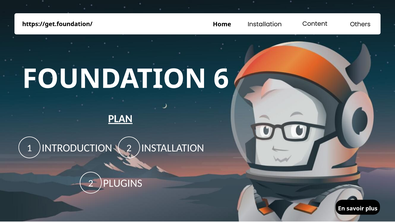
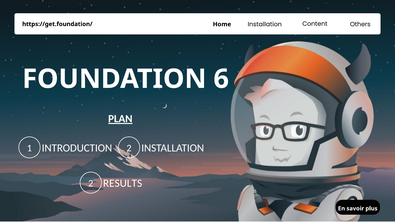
PLUGINS: PLUGINS -> RESULTS (123, 183)
